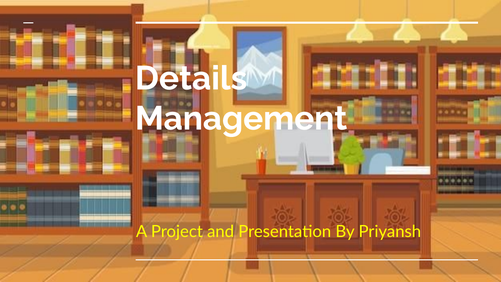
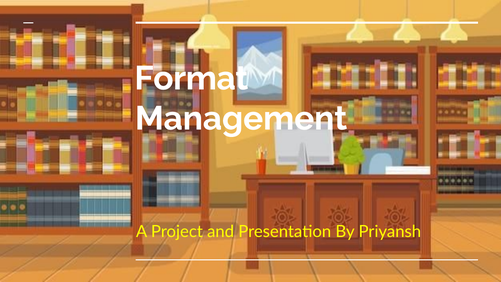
Details: Details -> Format (191, 78)
